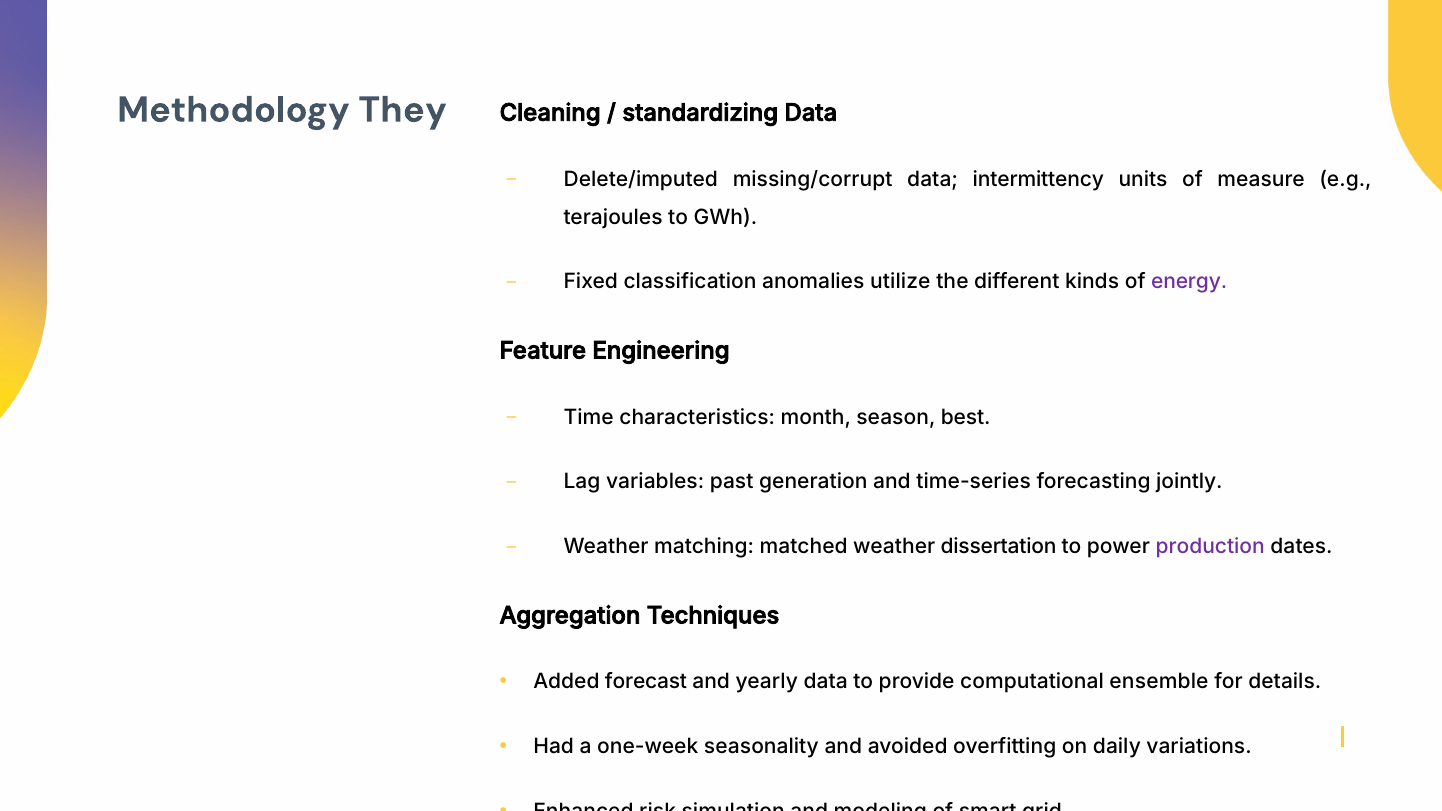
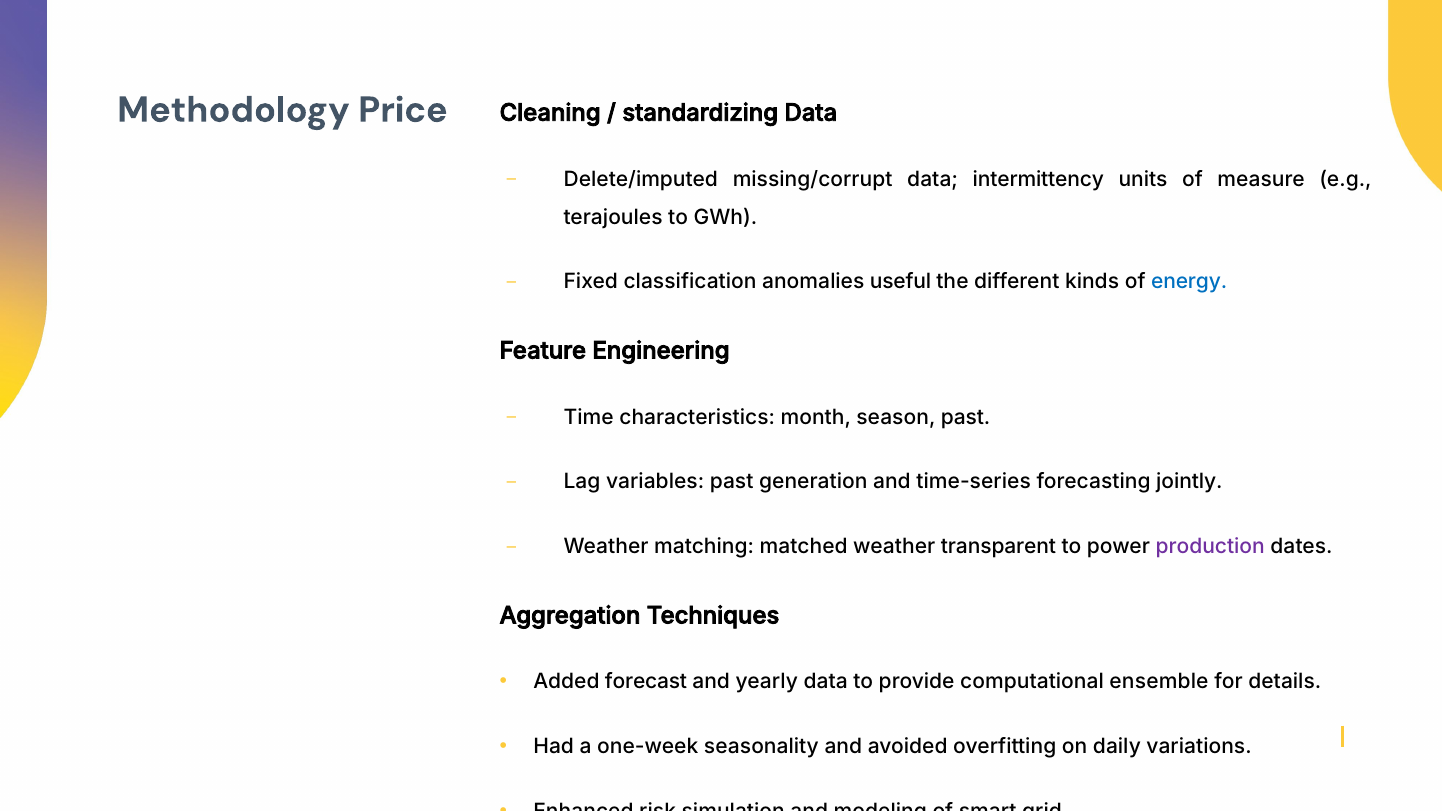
They: They -> Price (403, 110)
utilize: utilize -> useful (901, 282)
energy colour: purple -> blue (1189, 282)
season best: best -> past (966, 417)
dissertation: dissertation -> transparent (999, 547)
